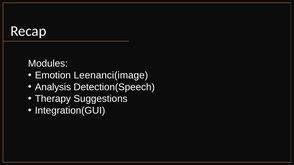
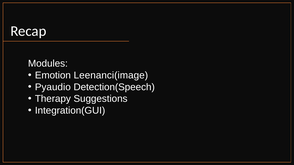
Analysis: Analysis -> Pyaudio (53, 87)
